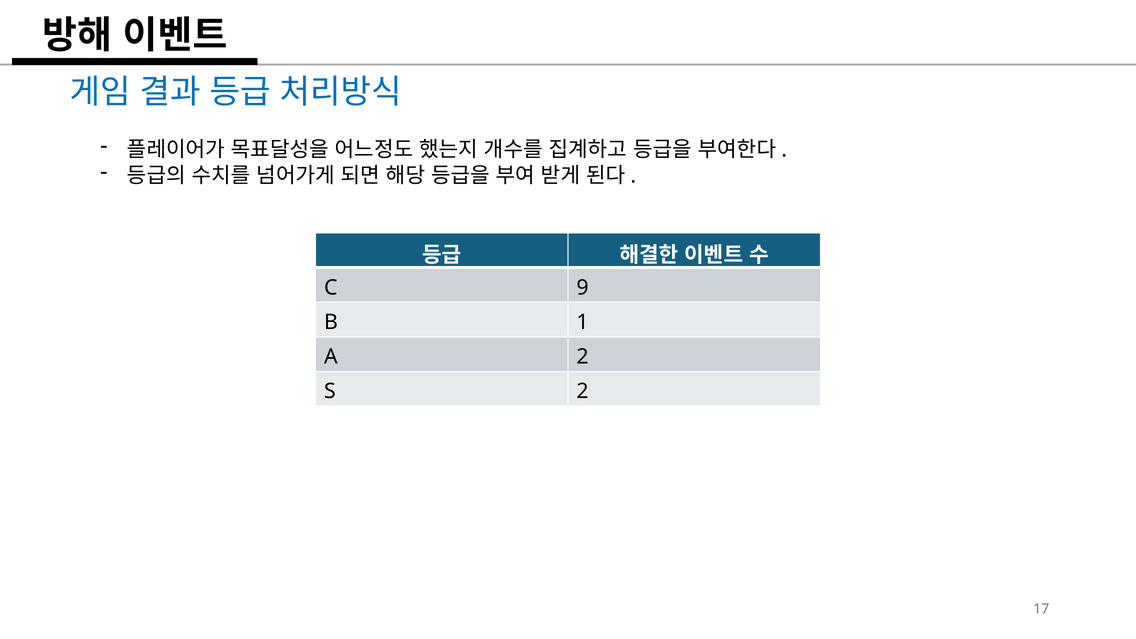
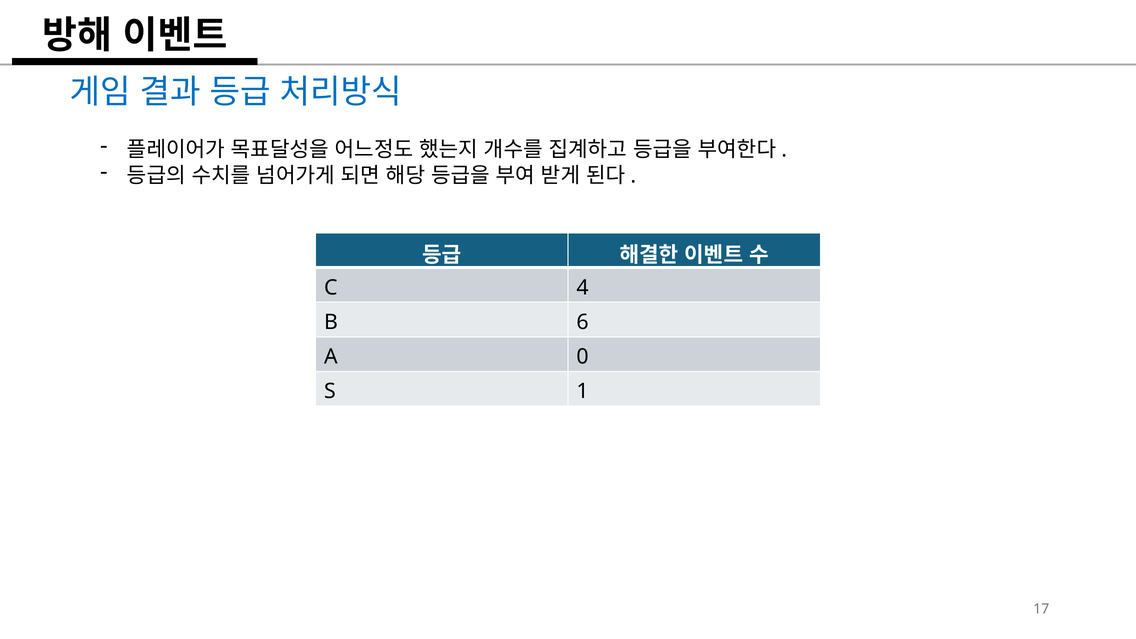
9: 9 -> 4 (583, 288)
1: 1 -> 6 (583, 322)
A 2: 2 -> 0 (583, 357)
S 2: 2 -> 1 (583, 391)
